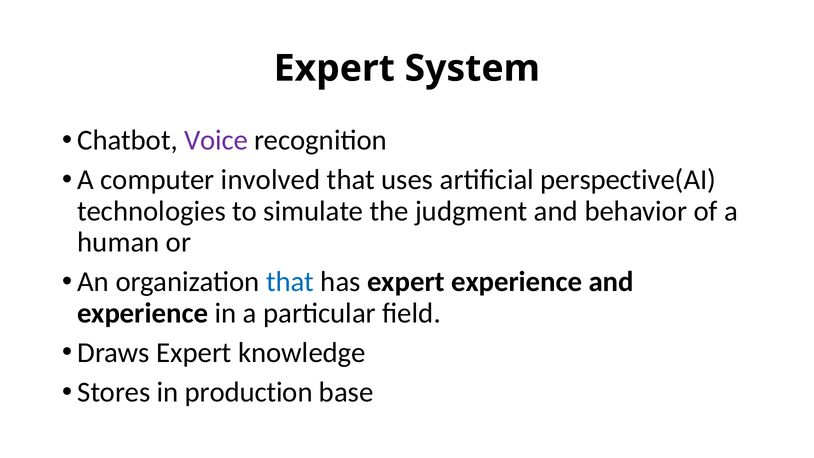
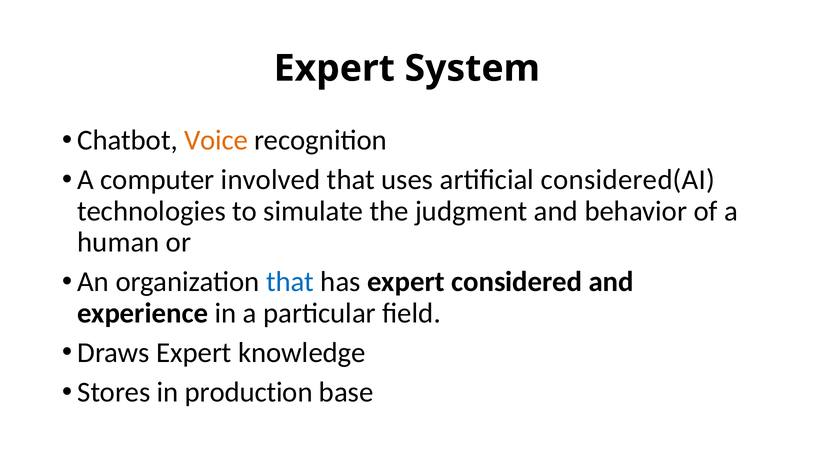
Voice colour: purple -> orange (216, 140)
perspective(AI: perspective(AI -> considered(AI (628, 180)
expert experience: experience -> considered (517, 282)
